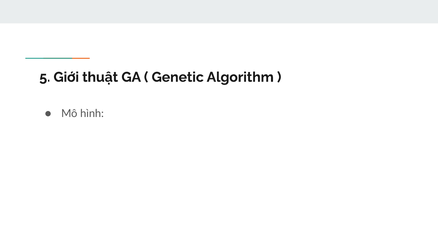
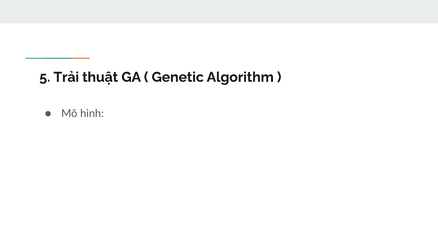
Giới: Giới -> Trải (66, 77)
